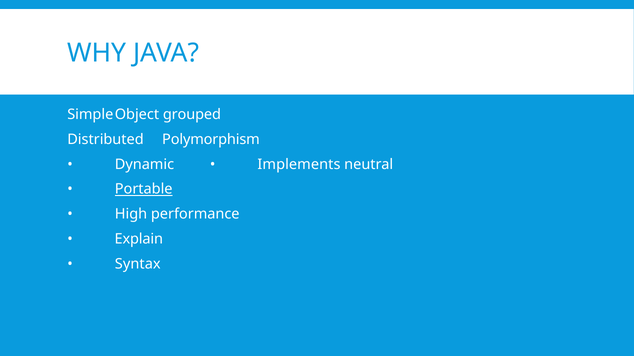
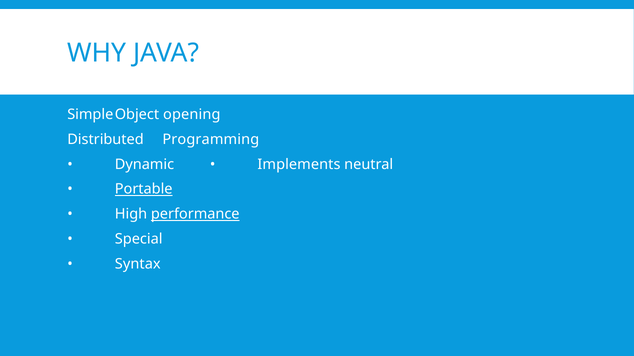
grouped: grouped -> opening (192, 115)
Polymorphism: Polymorphism -> Programming (211, 140)
performance underline: none -> present (195, 214)
Explain: Explain -> Special (139, 239)
